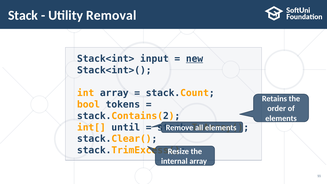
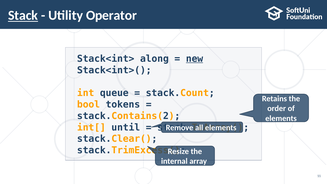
Stack underline: none -> present (23, 15)
Removal: Removal -> Operator (111, 15)
input: input -> along (154, 59)
int array: array -> queue (114, 93)
